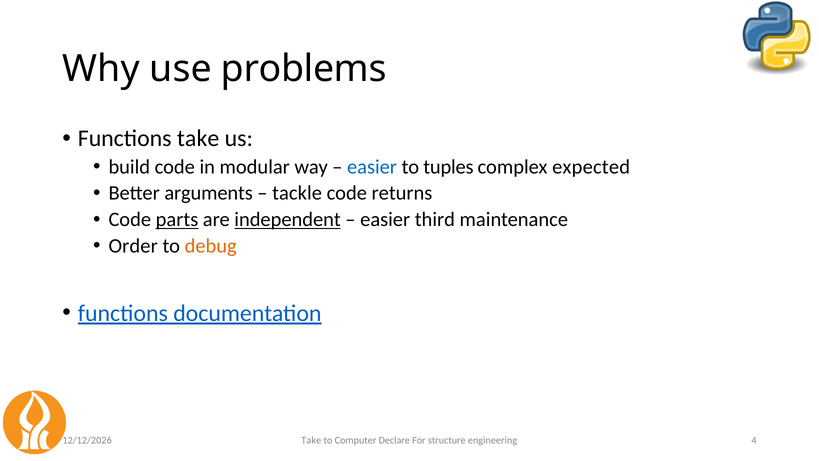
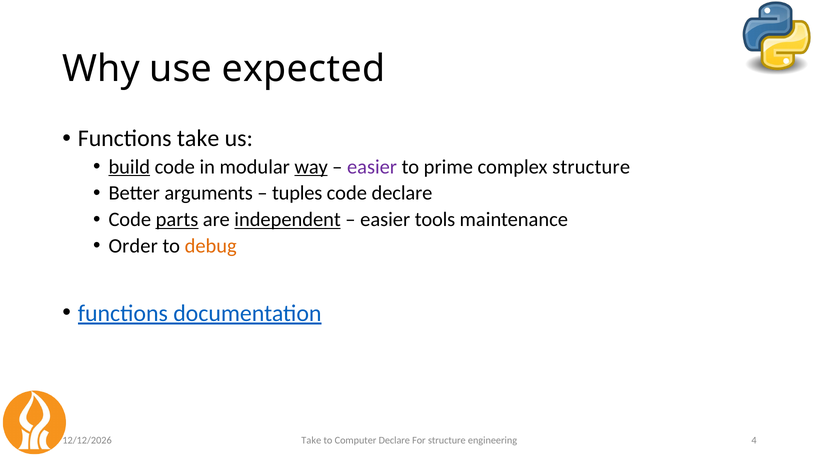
problems: problems -> expected (303, 69)
build underline: none -> present (129, 167)
way underline: none -> present (311, 167)
easier colour: blue -> purple (372, 167)
tuples: tuples -> prime (448, 167)
complex expected: expected -> structure (591, 167)
tackle: tackle -> tuples (297, 193)
code returns: returns -> declare (402, 193)
third: third -> tools (435, 219)
